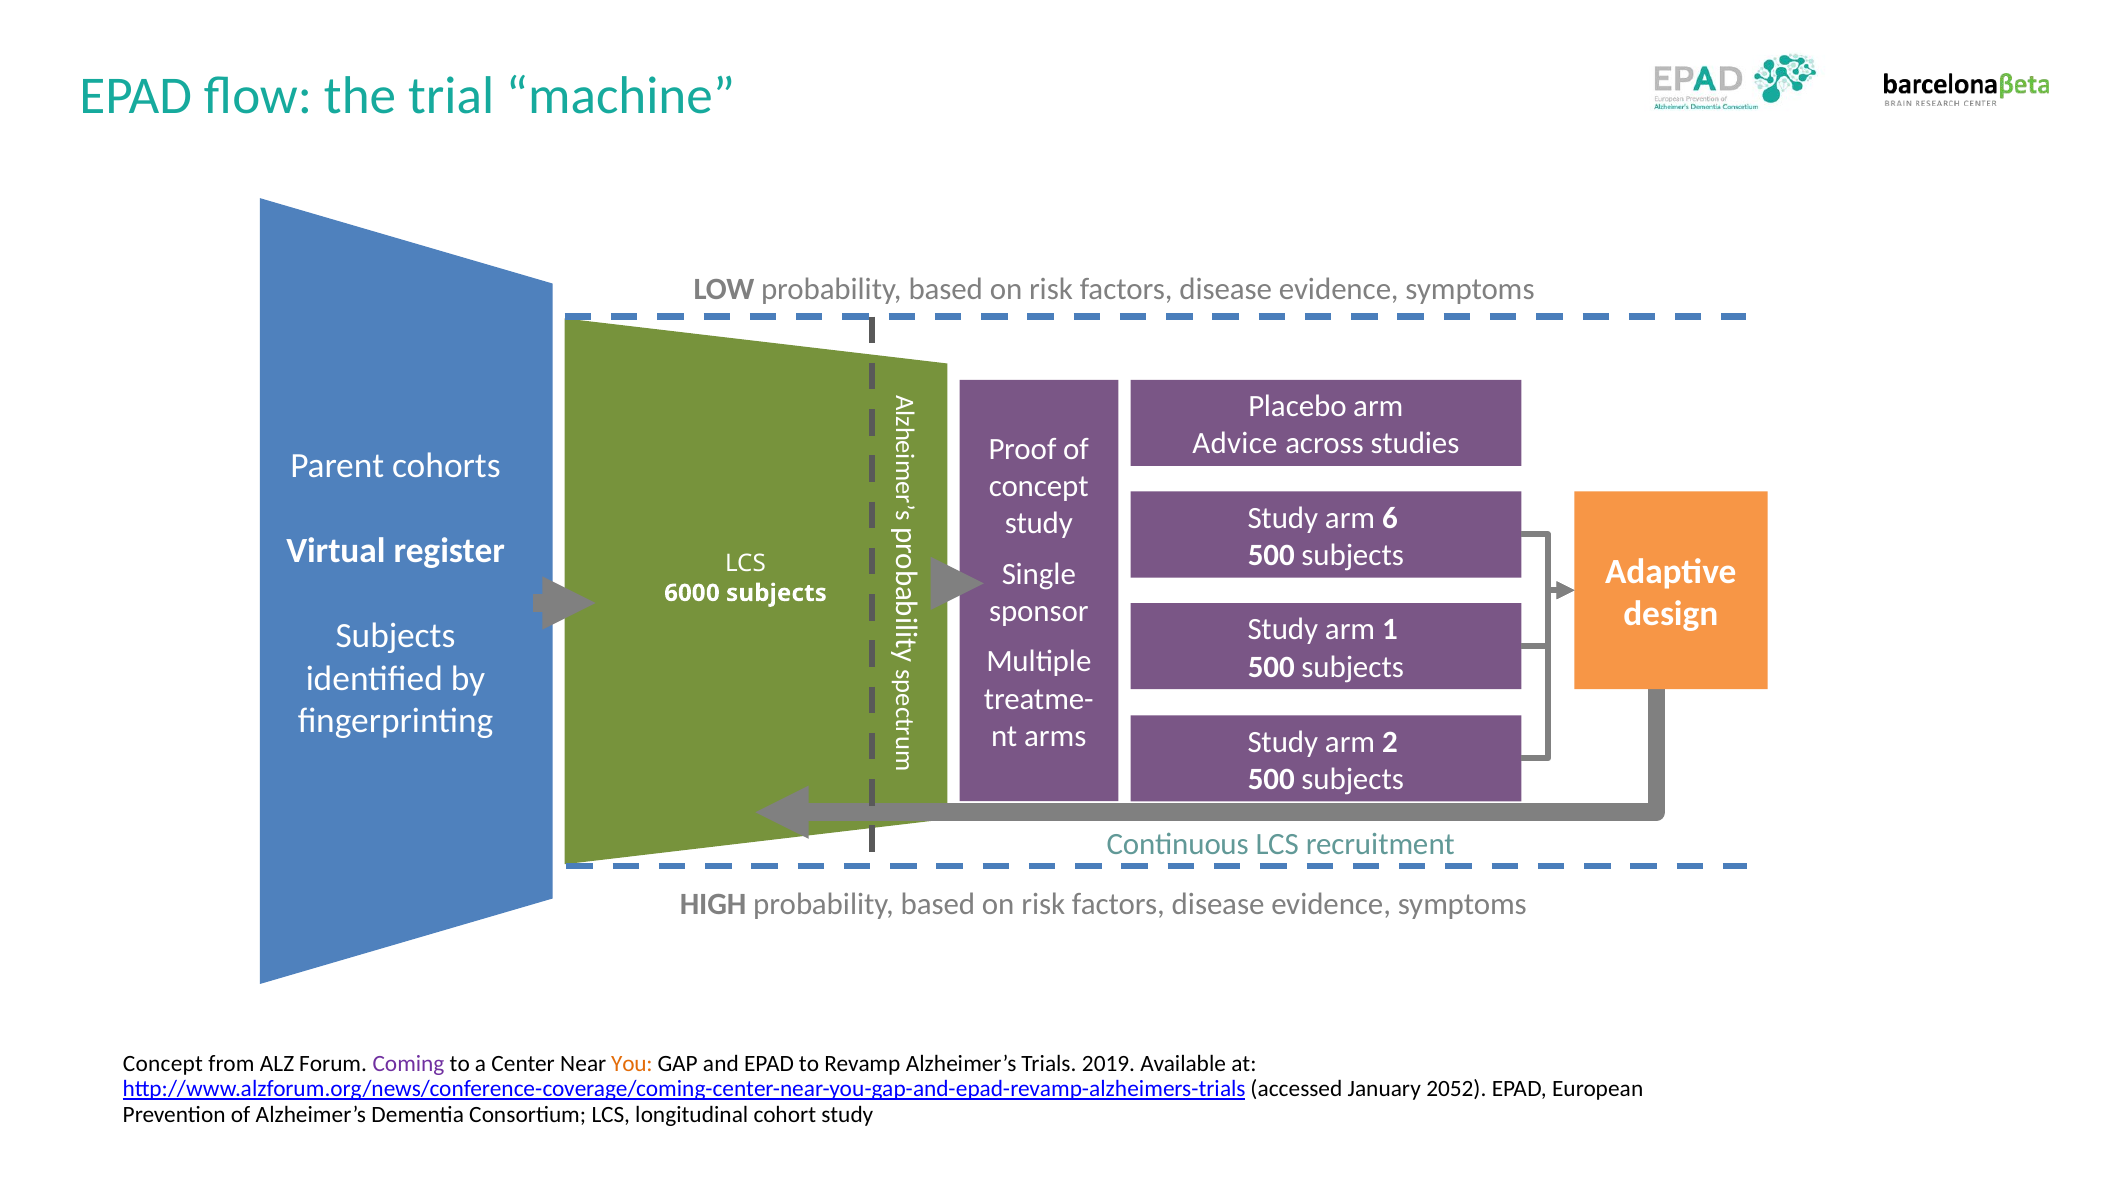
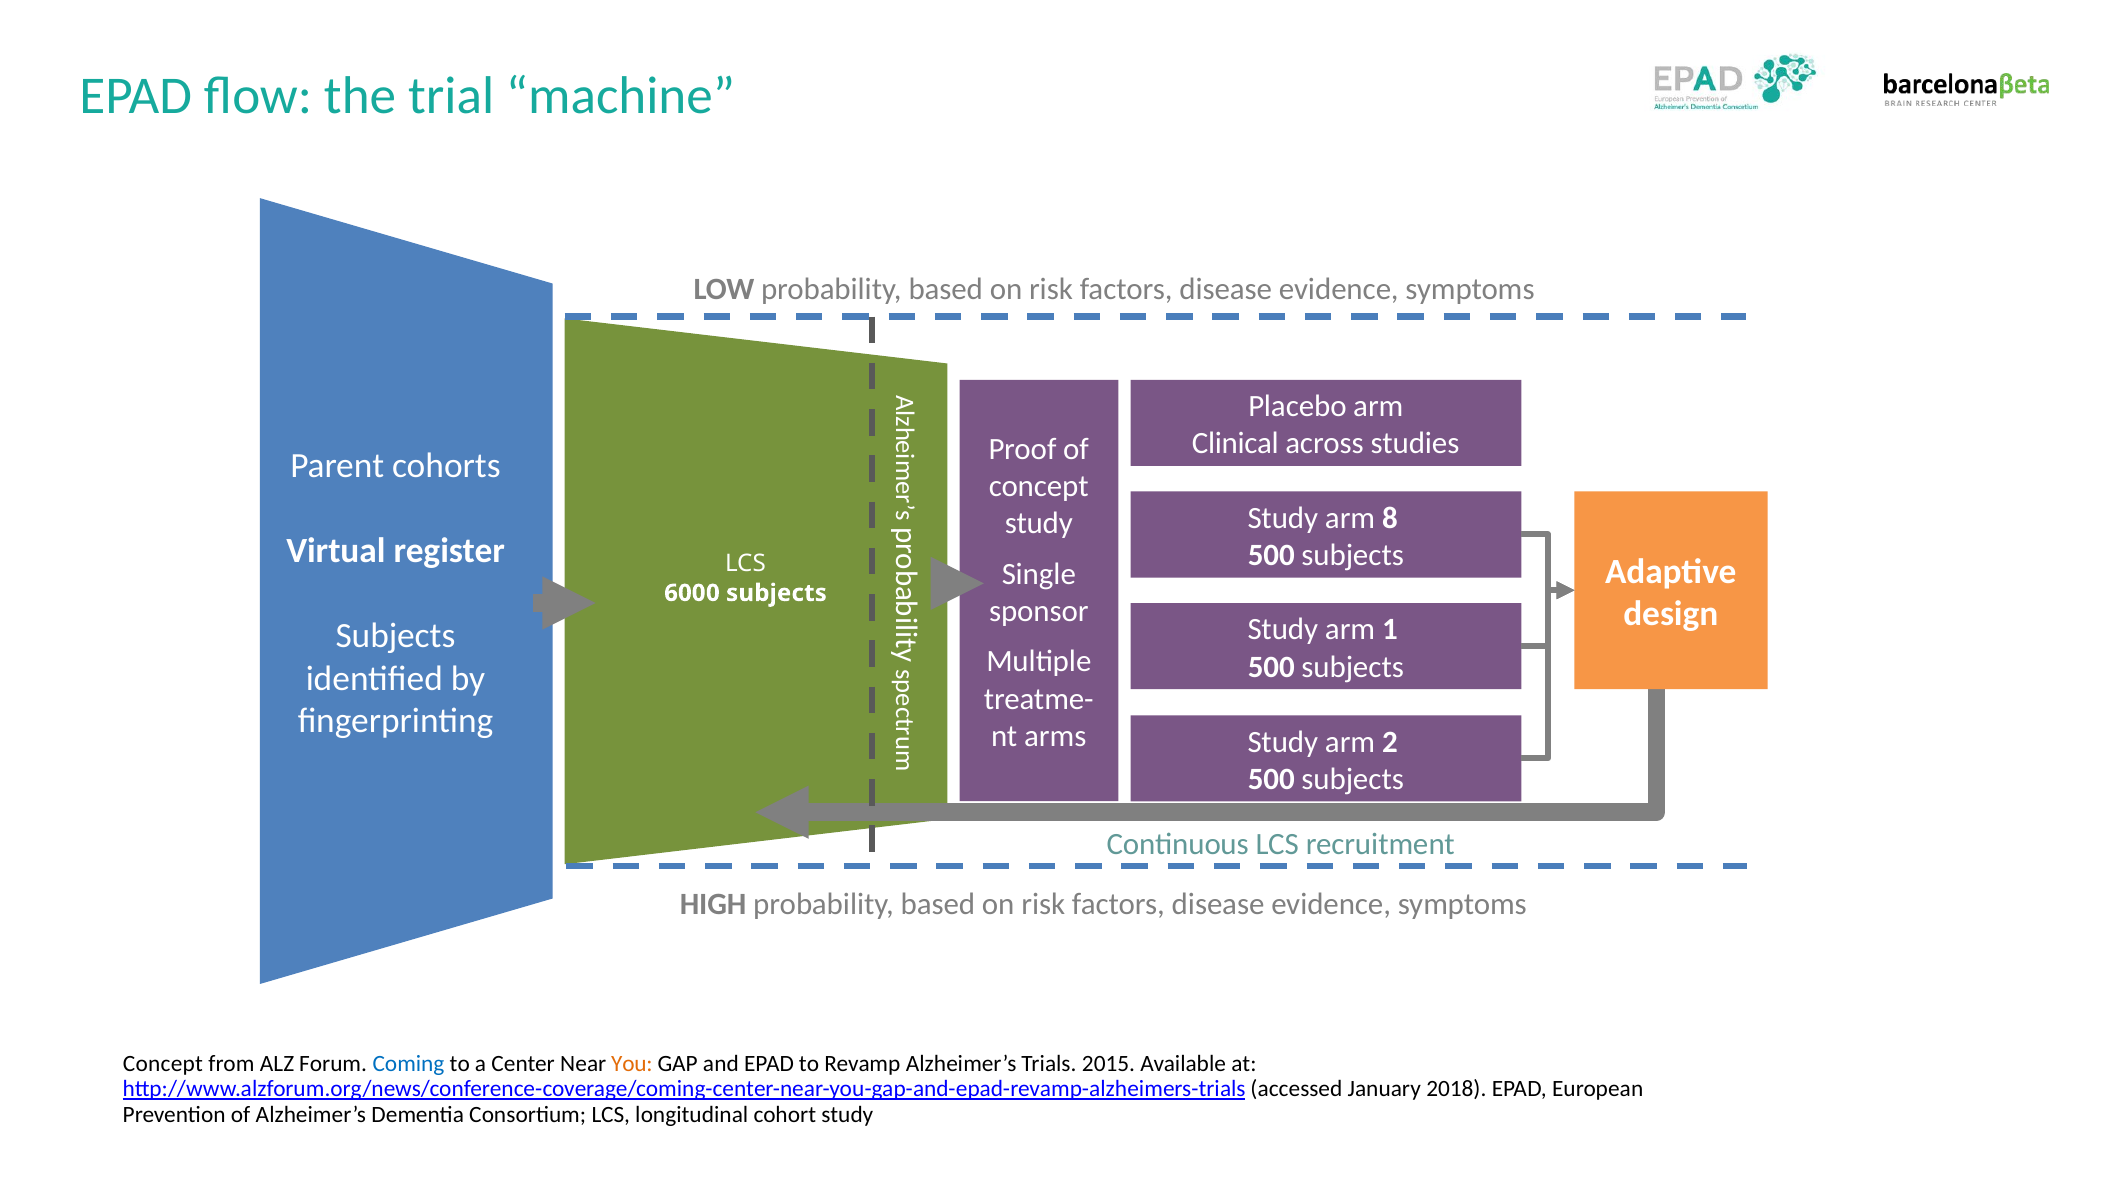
Advice: Advice -> Clinical (1235, 444)
6: 6 -> 8 (1390, 518)
Coming colour: purple -> blue (408, 1064)
2019: 2019 -> 2015 (1108, 1064)
2052: 2052 -> 2018 (1456, 1089)
